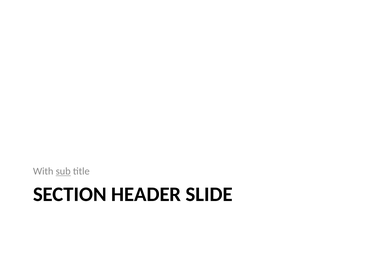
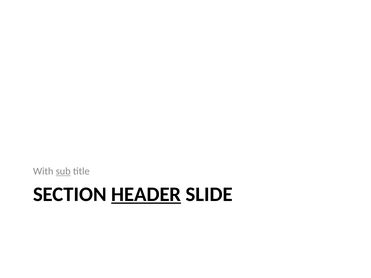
HEADER underline: none -> present (146, 194)
